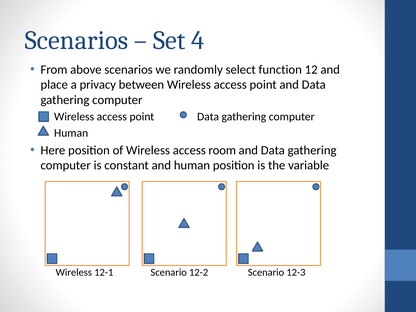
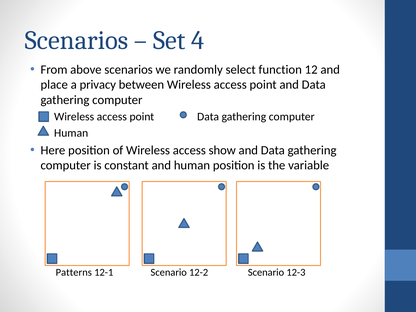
room: room -> show (222, 150)
Wireless: Wireless -> Patterns (74, 273)
